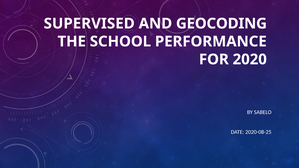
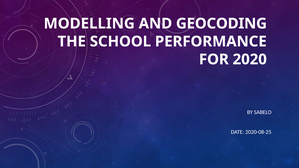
SUPERVISED: SUPERVISED -> MODELLING (89, 24)
